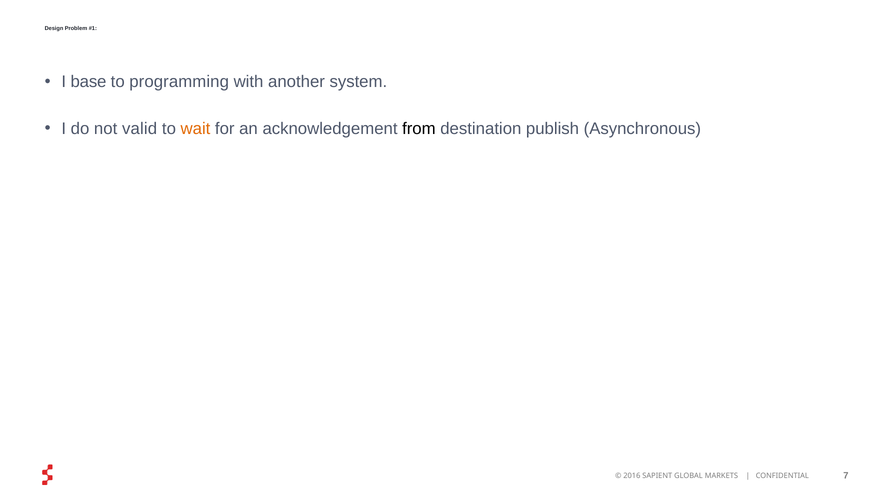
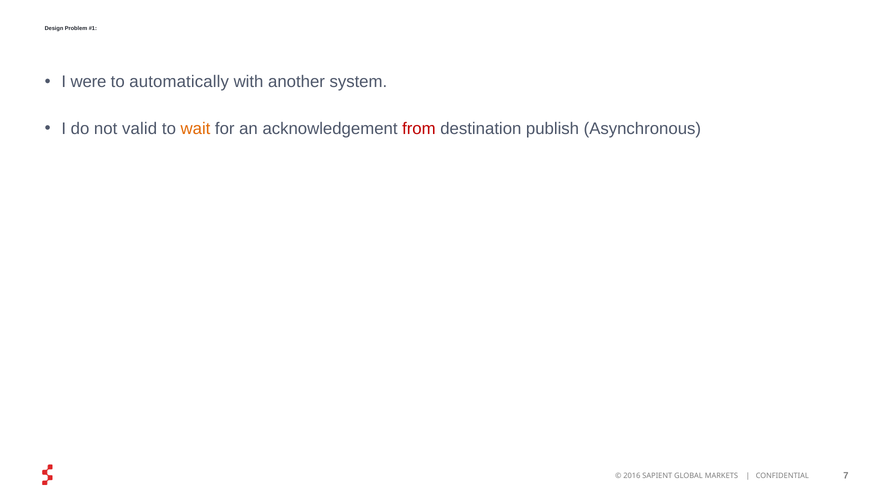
base: base -> were (88, 82)
programming: programming -> automatically (179, 82)
from colour: black -> red (419, 129)
